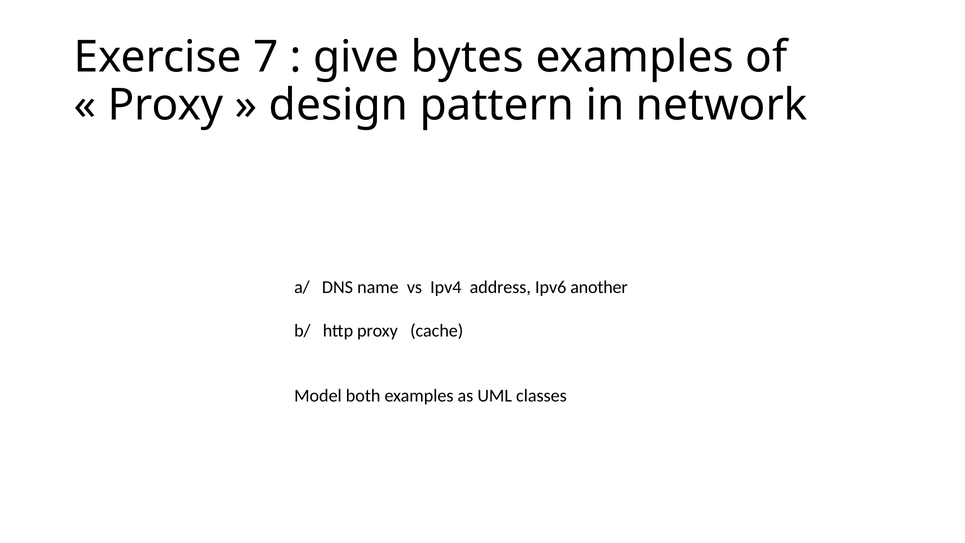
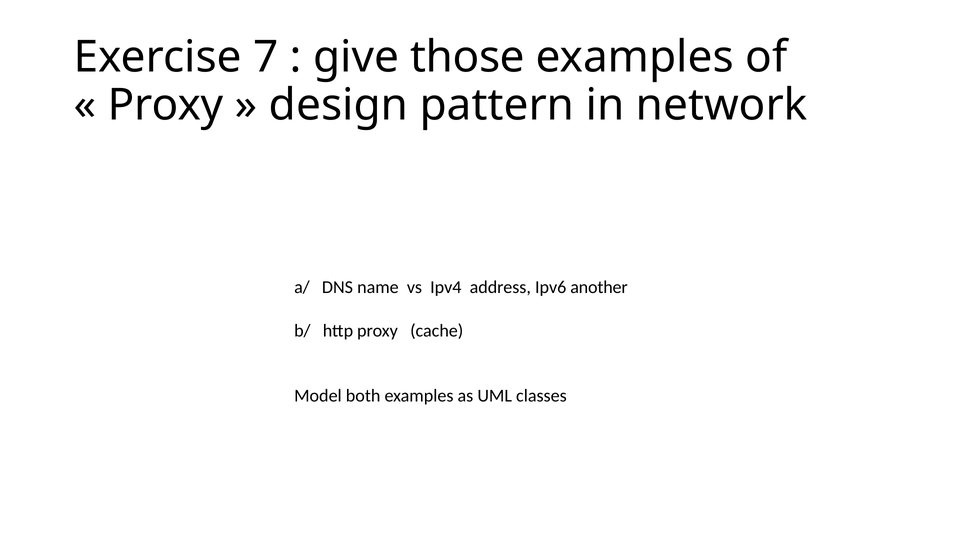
bytes: bytes -> those (468, 57)
